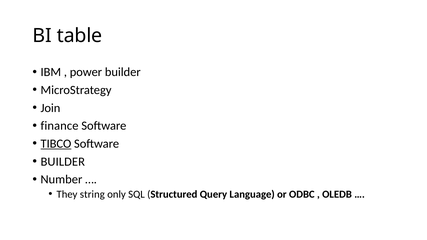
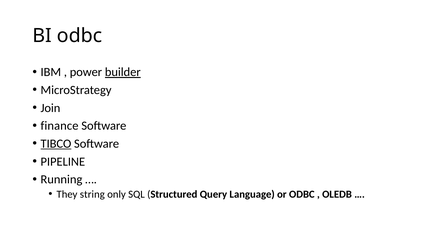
BI table: table -> odbc (80, 36)
builder underline: none -> present (123, 72)
BUILDER: BUILDER -> PIPELINE (63, 162)
Number: Number -> Running (61, 180)
